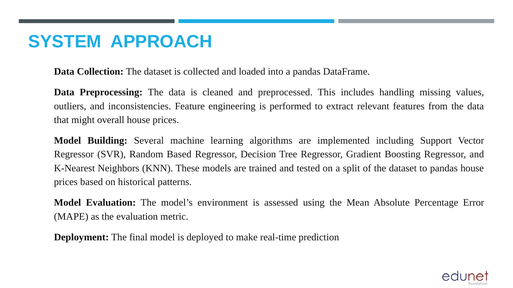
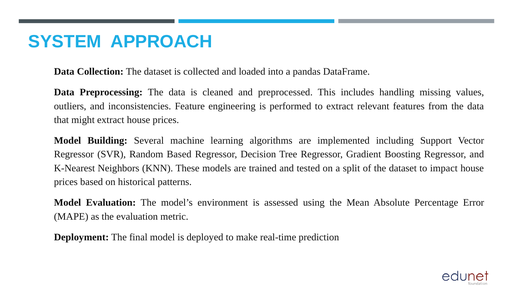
might overall: overall -> extract (111, 120)
to pandas: pandas -> impact (444, 168)
